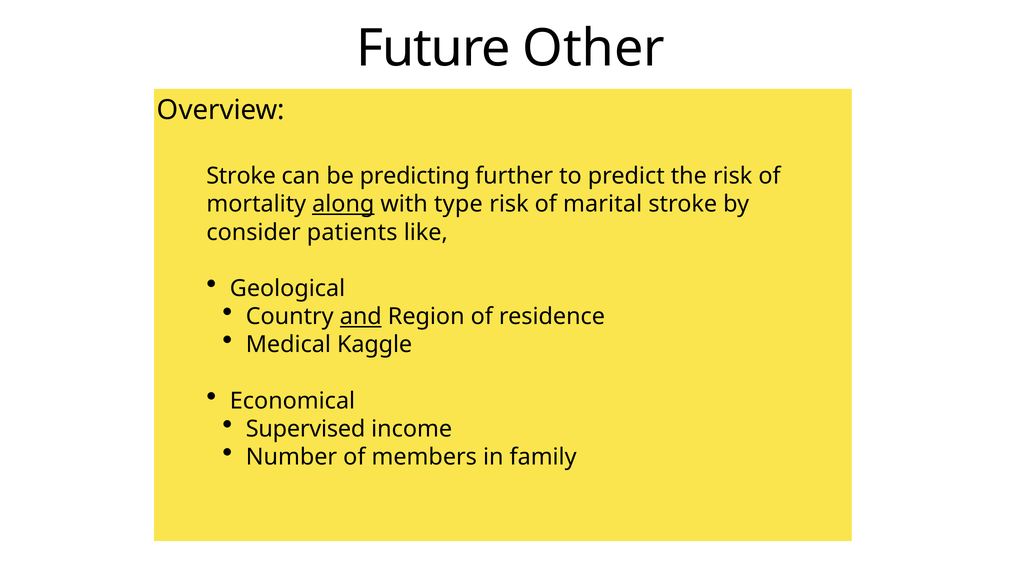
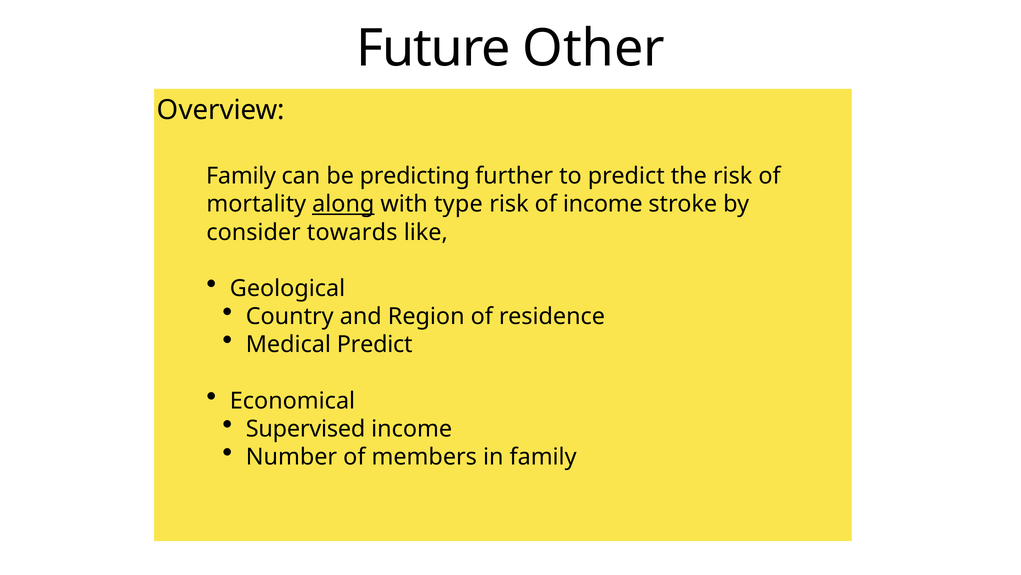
Stroke: Stroke -> Family (241, 176)
of marital: marital -> income (603, 204)
patients: patients -> towards (352, 232)
and underline: present -> none (361, 316)
Medical Kaggle: Kaggle -> Predict (375, 344)
